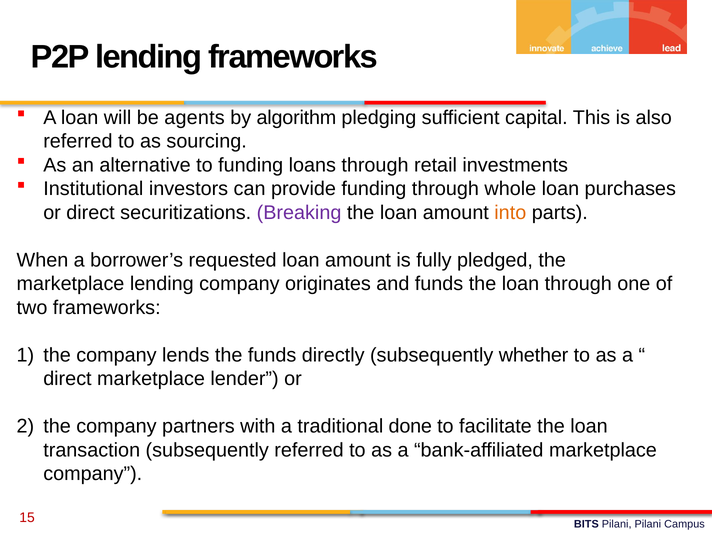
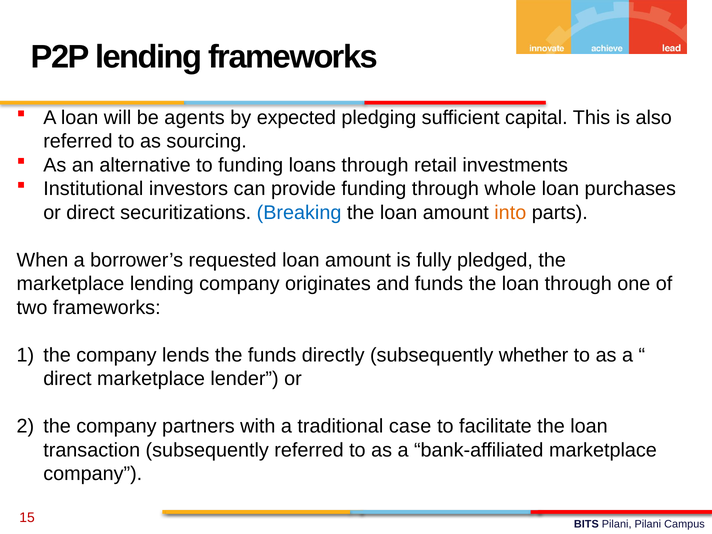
algorithm: algorithm -> expected (296, 118)
Breaking colour: purple -> blue (299, 213)
done: done -> case (410, 426)
